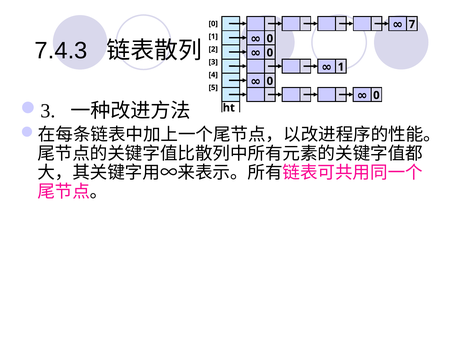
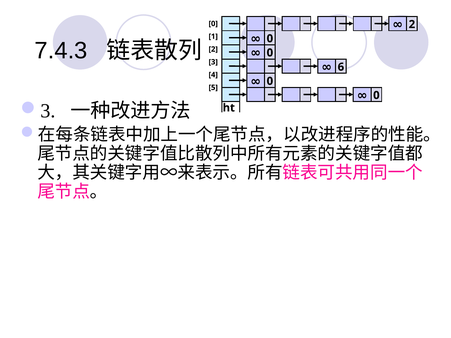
7: 7 -> 2 (412, 24)
1: 1 -> 6 (341, 67)
